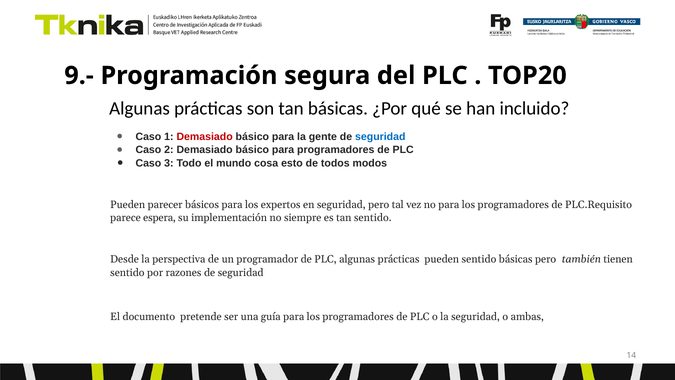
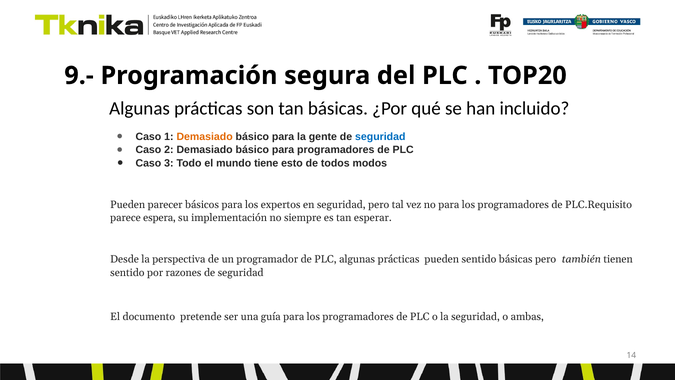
Demasiado colour: red -> orange (205, 136)
cosa: cosa -> tiene (266, 163)
tan sentido: sentido -> esperar (373, 218)
